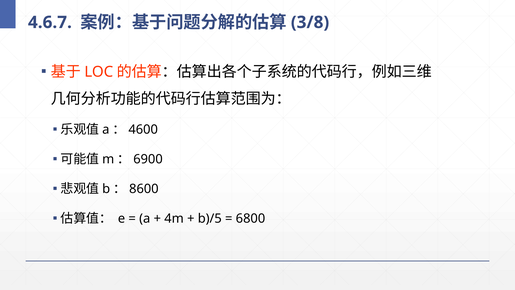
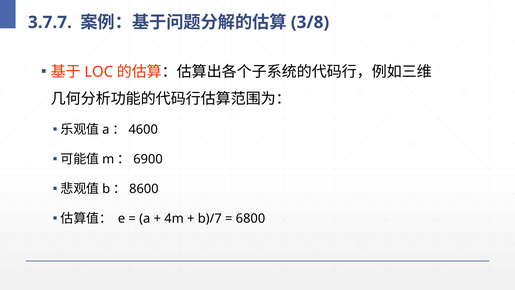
4.6.7: 4.6.7 -> 3.7.7 (50, 22)
b)/5: b)/5 -> b)/7 (210, 218)
